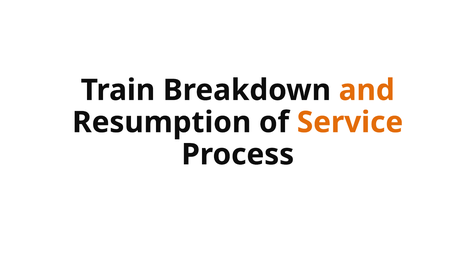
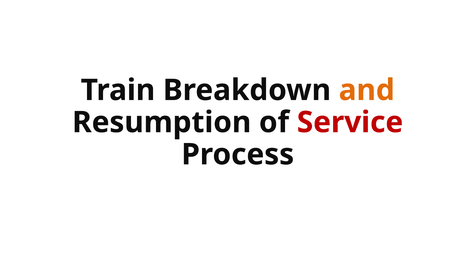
Service colour: orange -> red (350, 122)
